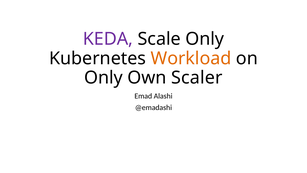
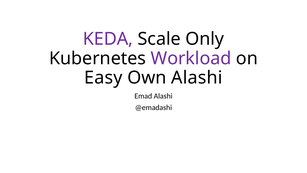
Workload colour: orange -> purple (191, 58)
Only: Only -> Easy (103, 78)
Own Scaler: Scaler -> Alashi (197, 78)
